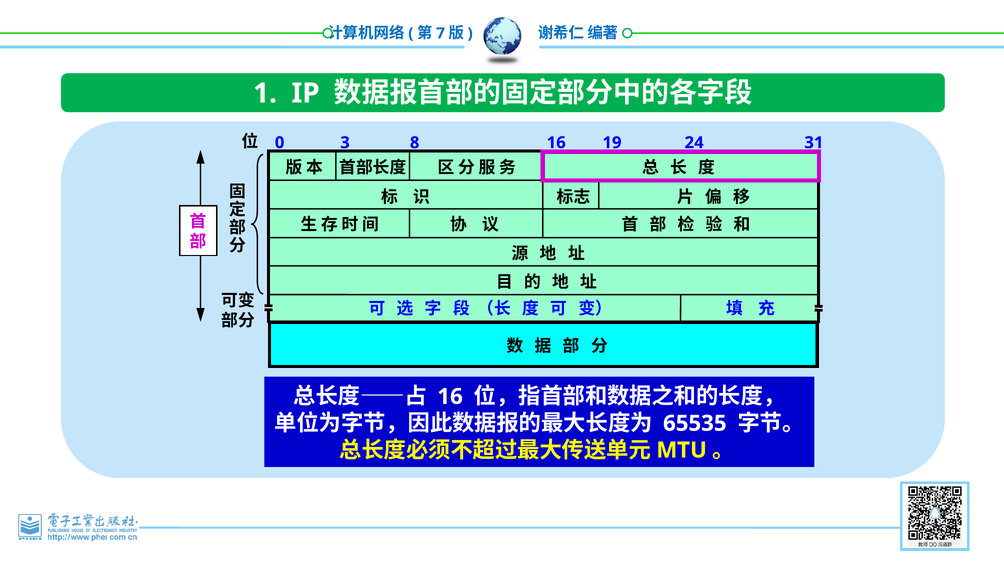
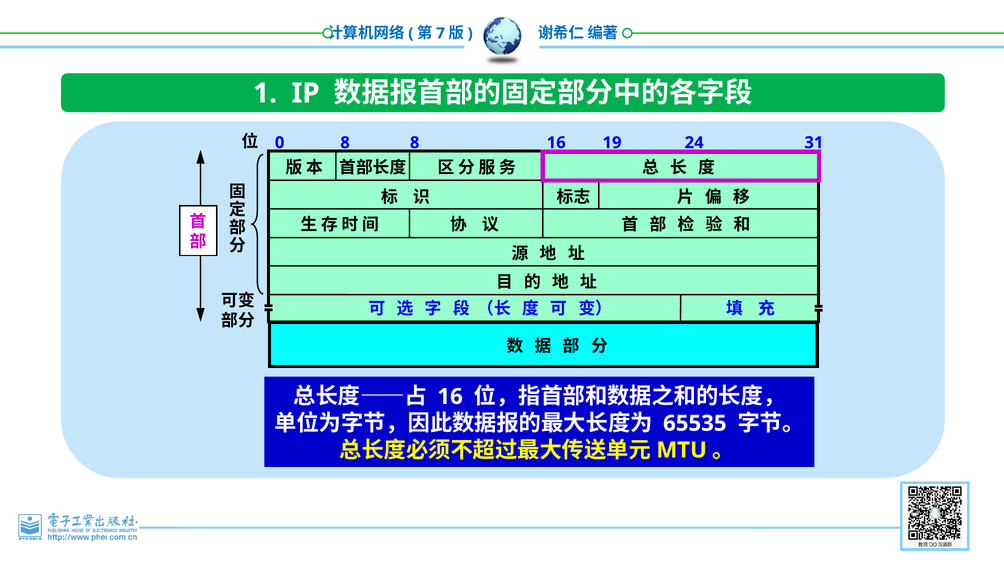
0 3: 3 -> 8 (345, 143)
